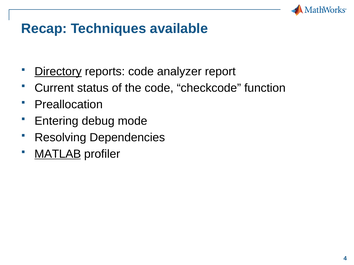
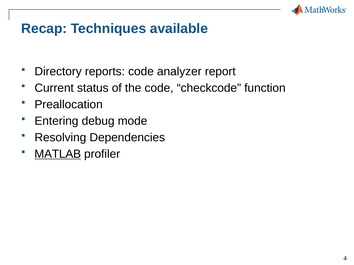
Directory underline: present -> none (58, 72)
